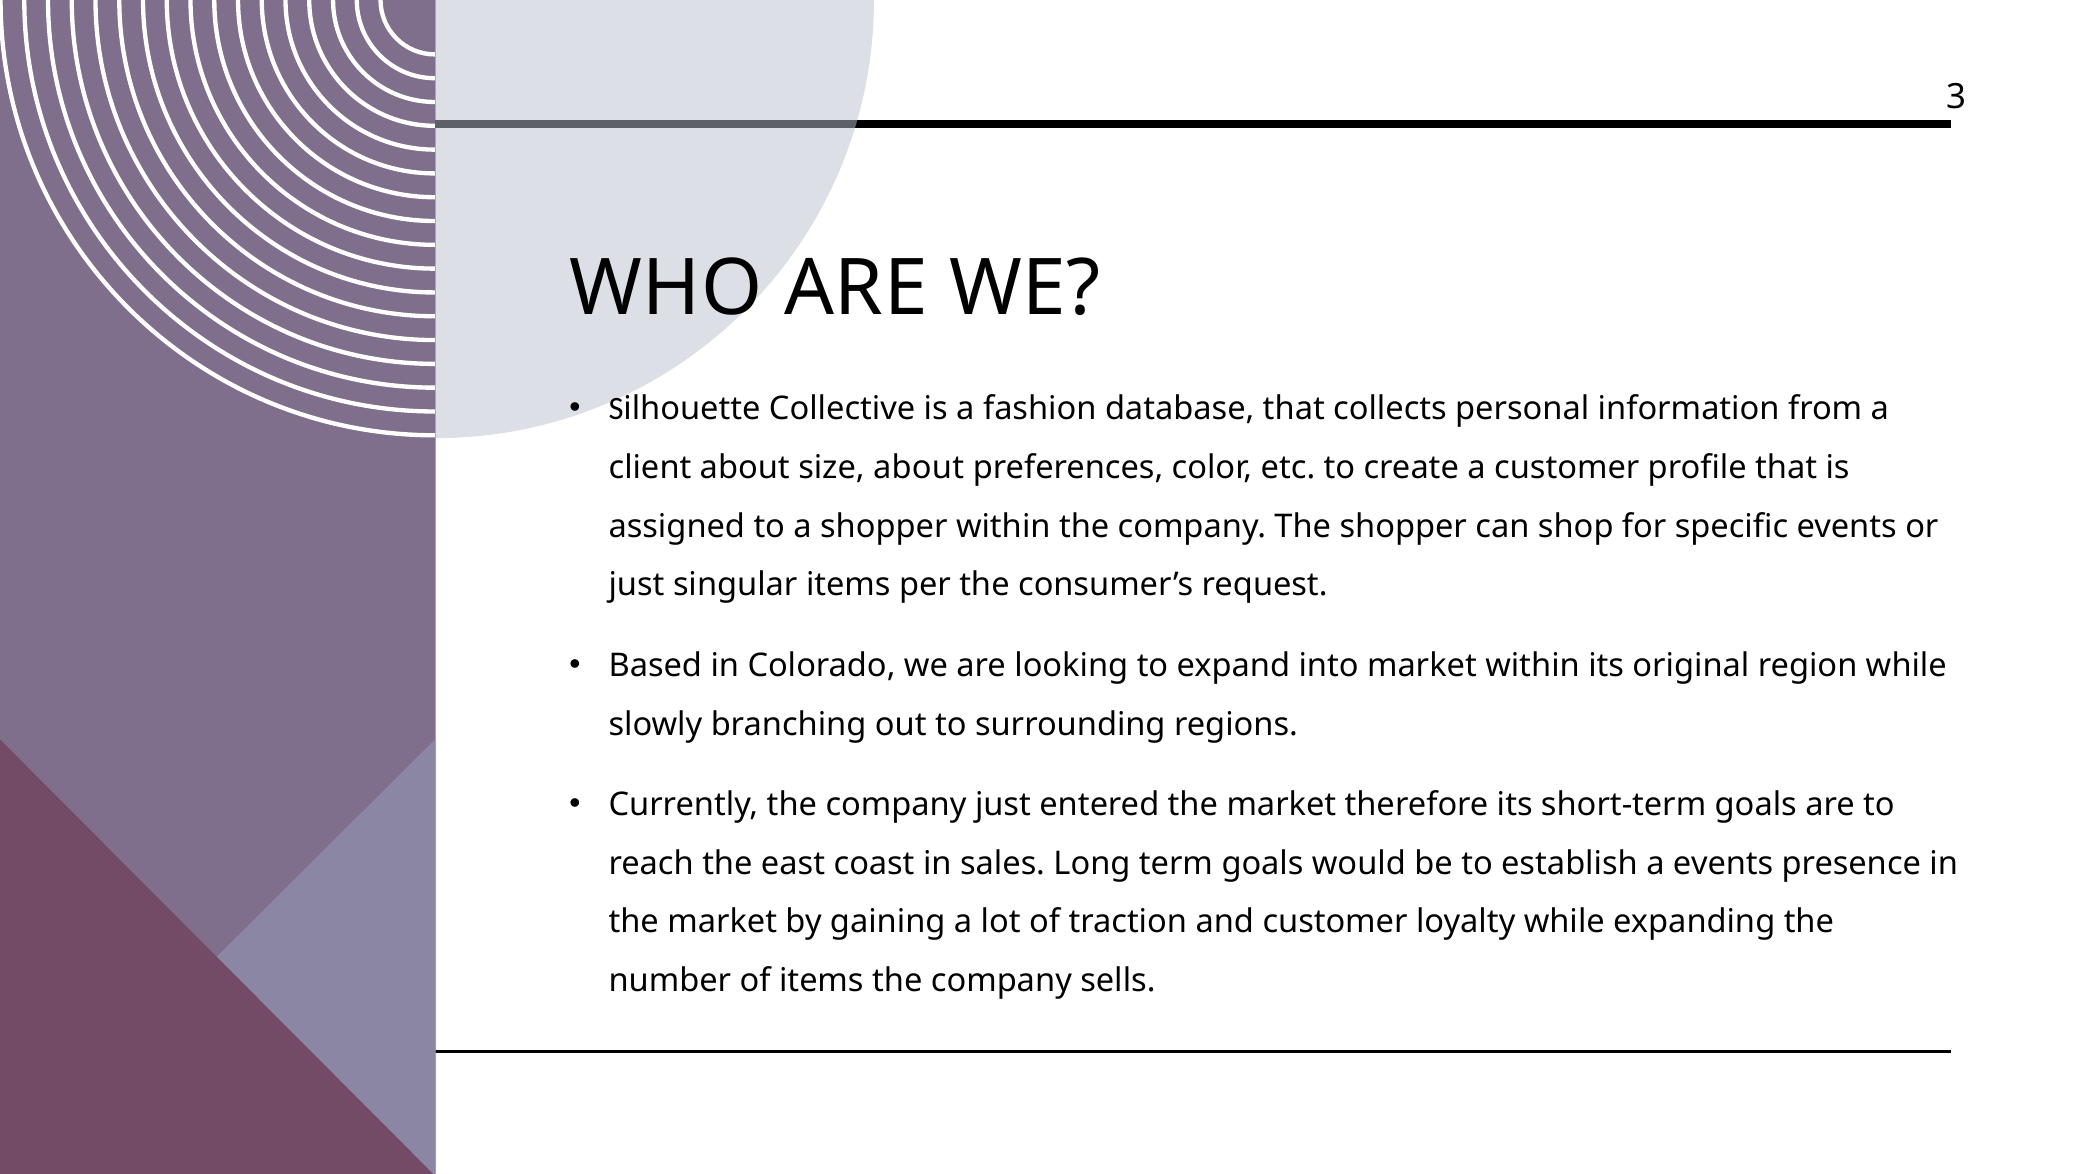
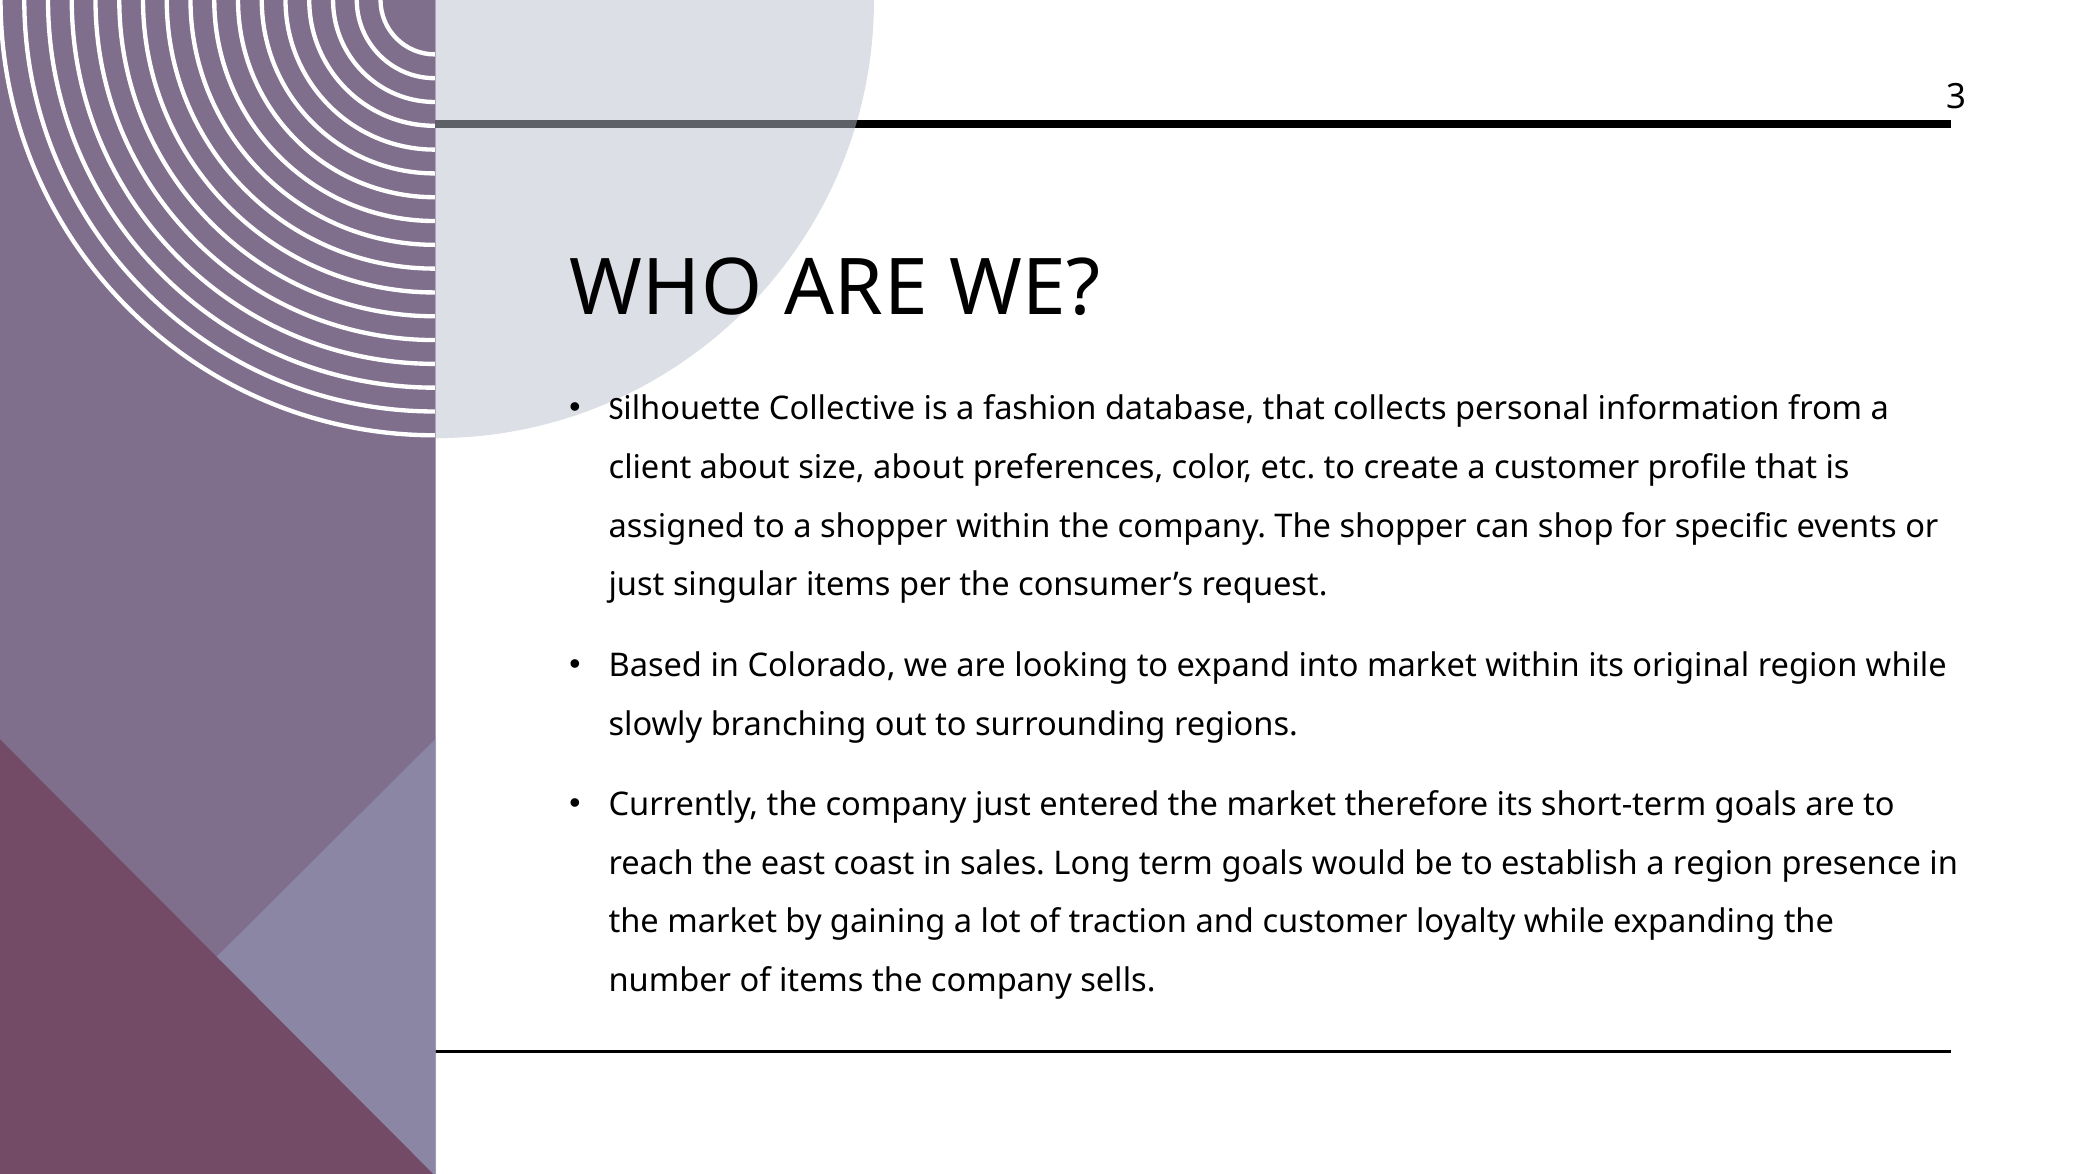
a events: events -> region (1723, 864)
